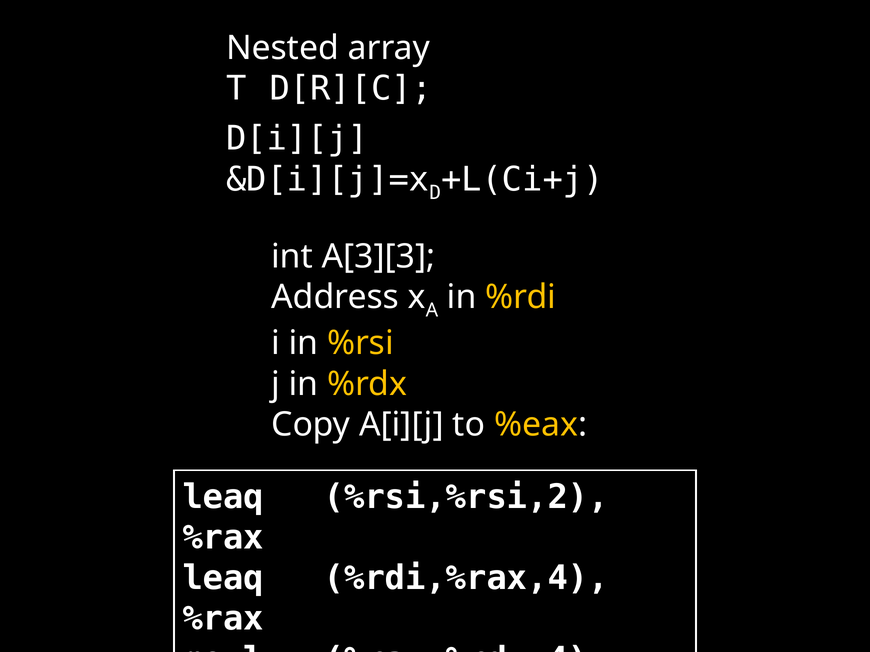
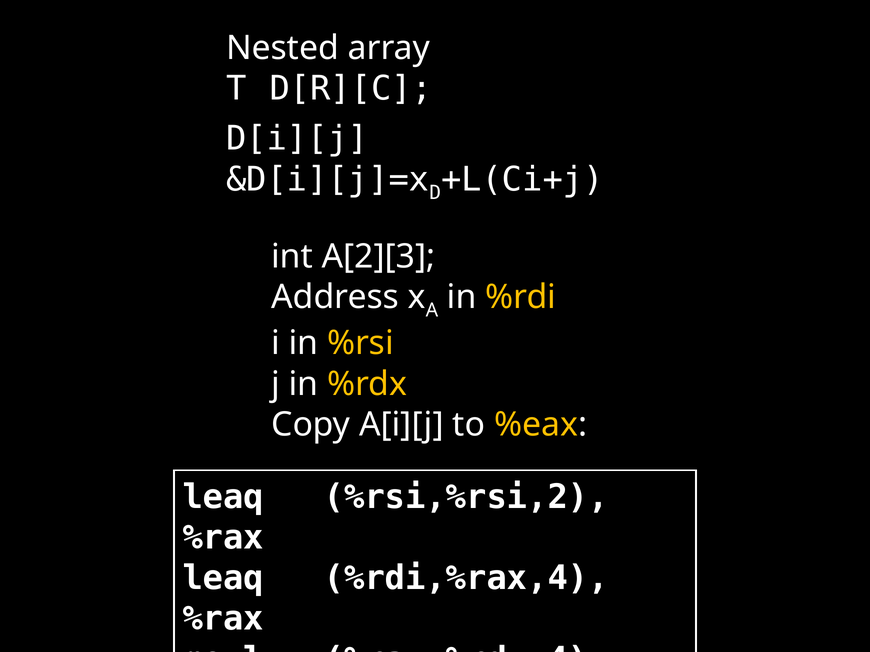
A[3][3: A[3][3 -> A[2][3 (379, 257)
